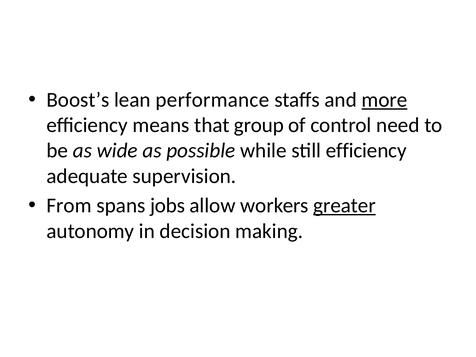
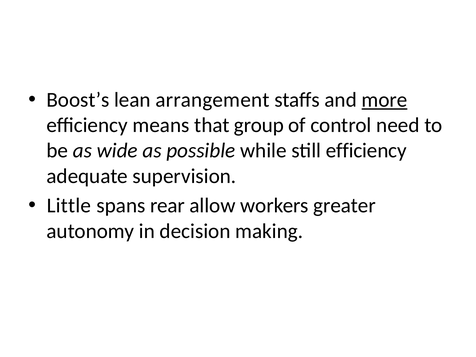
performance: performance -> arrangement (212, 100)
From: From -> Little (69, 206)
jobs: jobs -> rear (168, 206)
greater underline: present -> none (345, 206)
